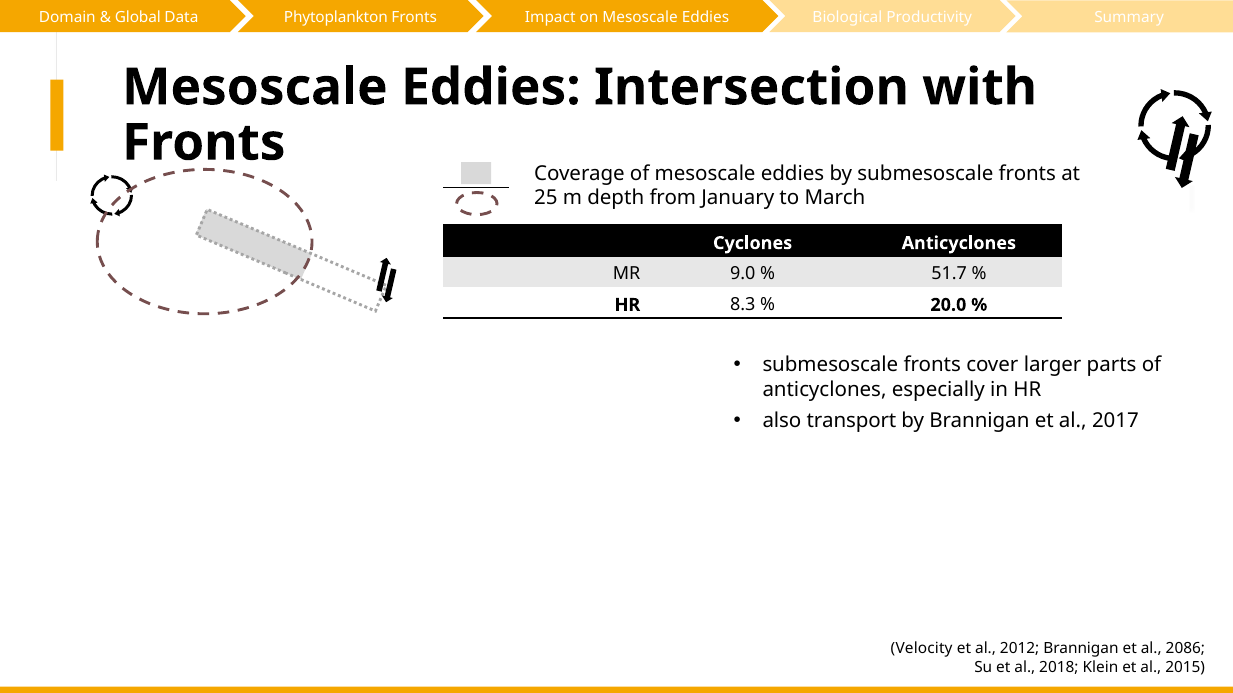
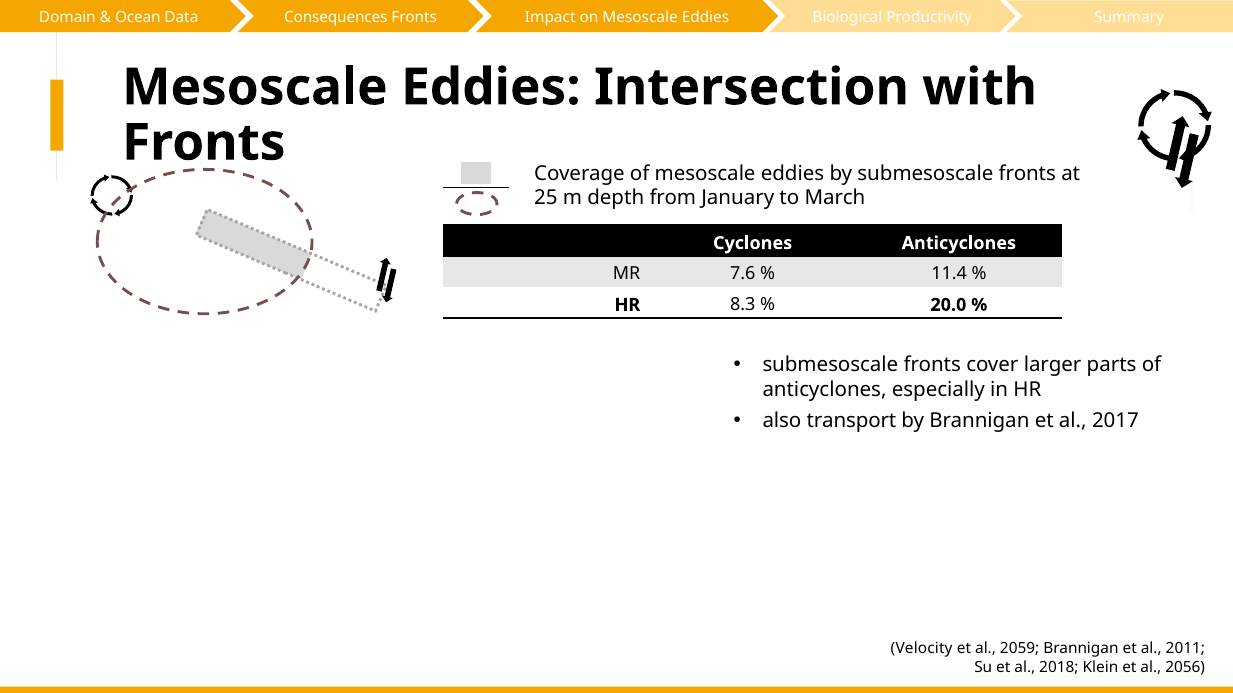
Global: Global -> Ocean (138, 17)
Phytoplankton: Phytoplankton -> Consequences (336, 17)
9.0: 9.0 -> 7.6 (743, 274)
51.7: 51.7 -> 11.4 (949, 274)
2012: 2012 -> 2059 (1020, 649)
2086: 2086 -> 2011 (1185, 649)
2015: 2015 -> 2056 (1185, 668)
